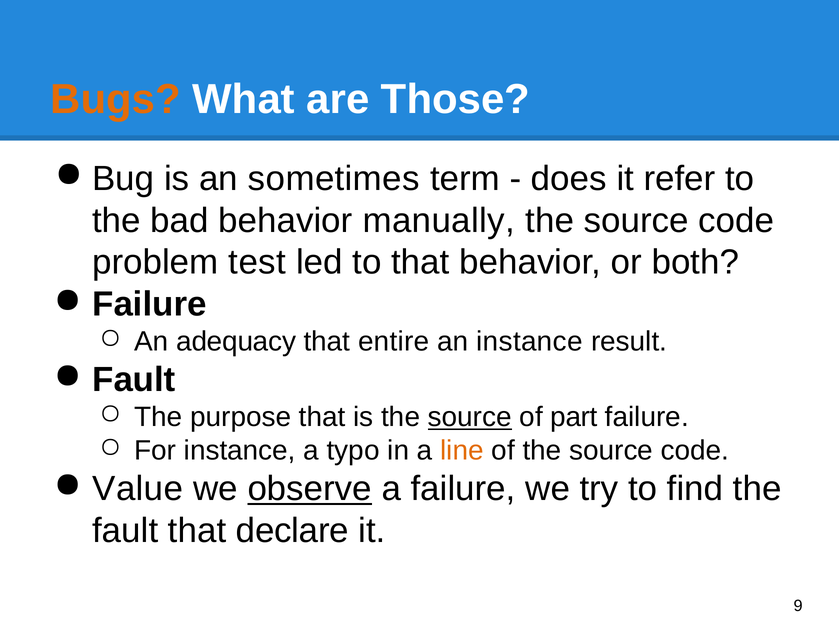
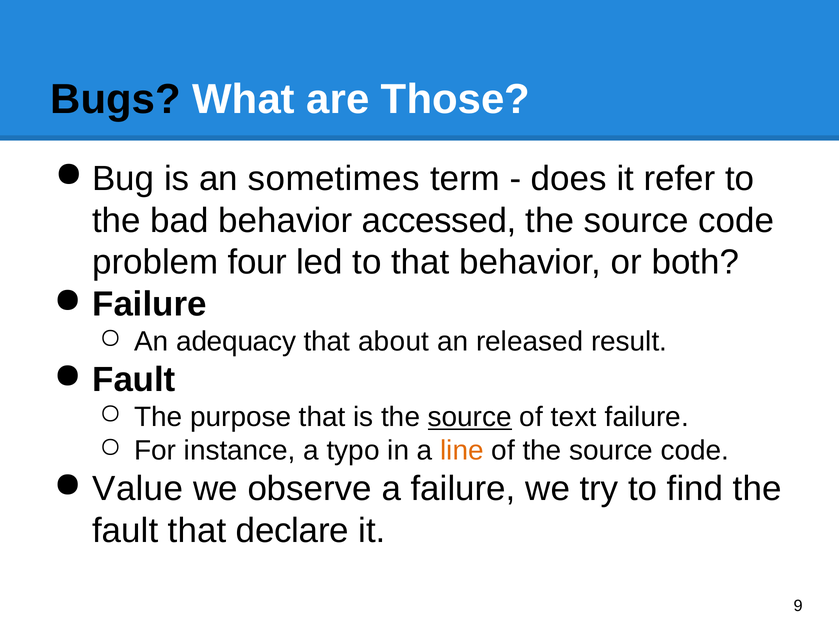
Bugs colour: orange -> black (116, 99)
manually: manually -> accessed (439, 221)
test: test -> four (257, 263)
entire: entire -> about (394, 342)
an instance: instance -> released (530, 342)
part: part -> text (574, 417)
observe underline: present -> none (310, 489)
